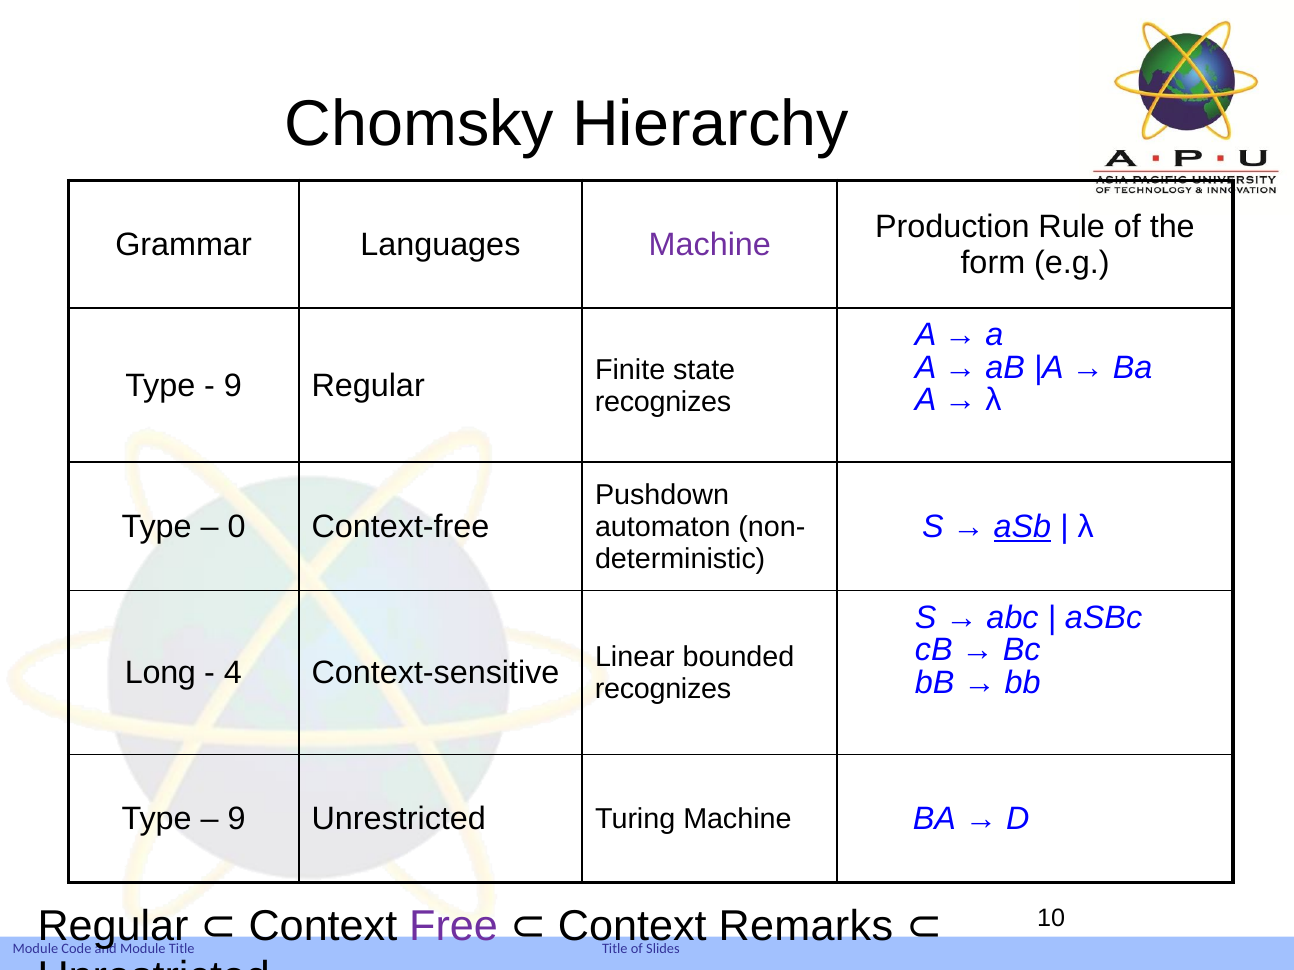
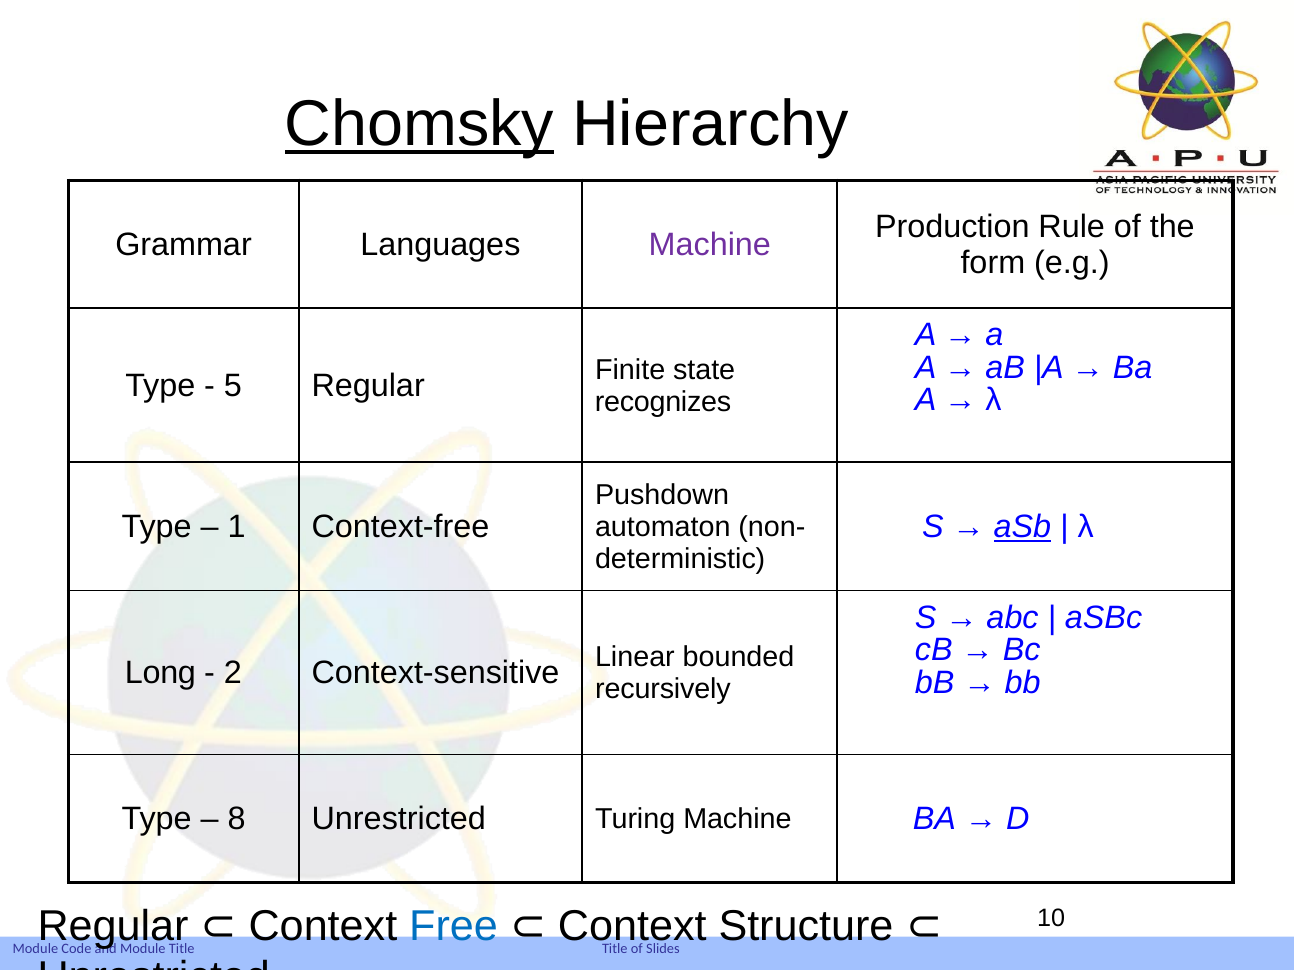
Chomsky underline: none -> present (420, 124)
9: 9 -> 5 (233, 386)
0: 0 -> 1 (236, 527)
4: 4 -> 2 (233, 673)
recognizes: recognizes -> recursively (663, 689)
9: 9 -> 8 (236, 820)
Free colour: purple -> blue (454, 926)
Remarks: Remarks -> Structure (806, 926)
